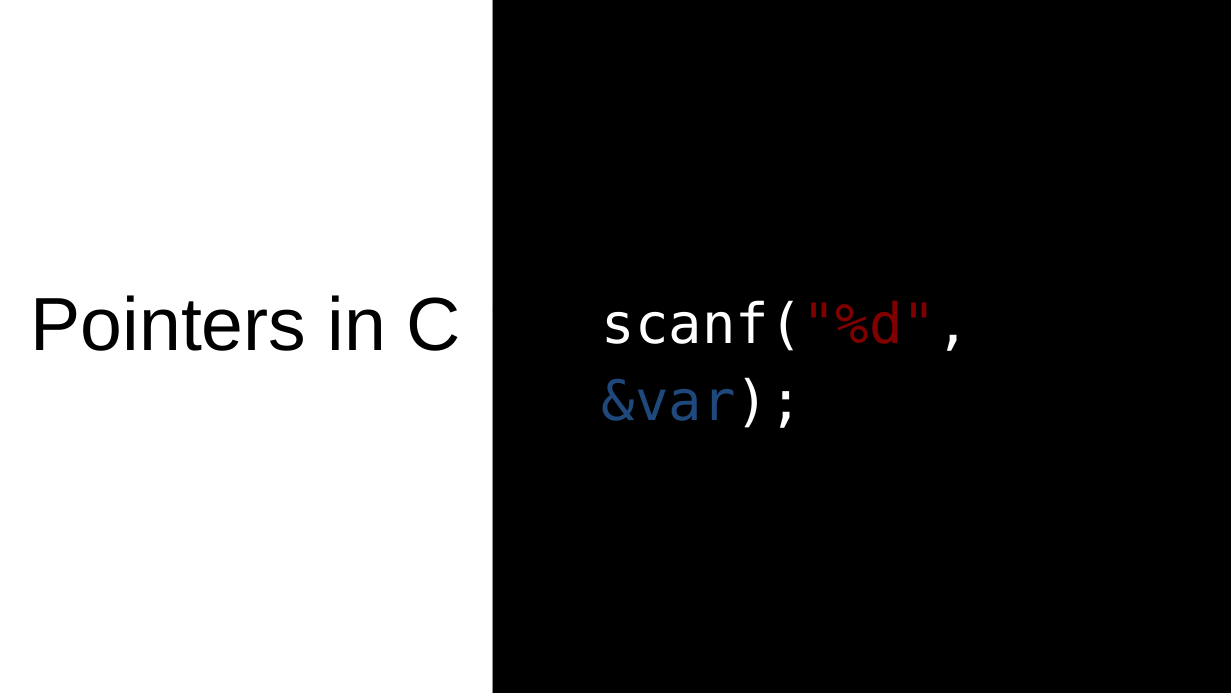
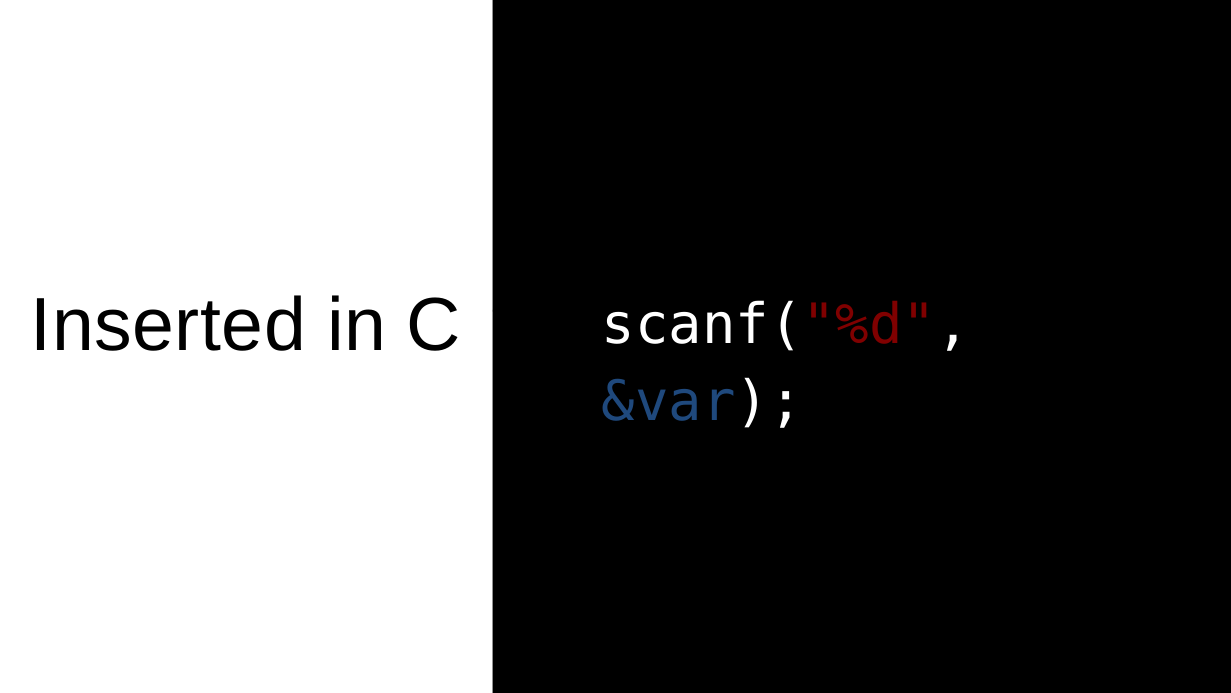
Pointers: Pointers -> Inserted (168, 325)
